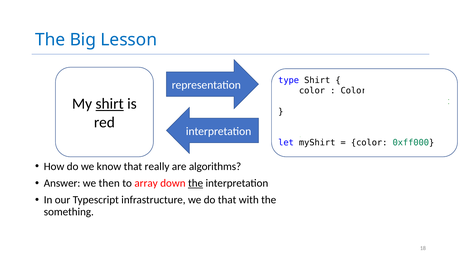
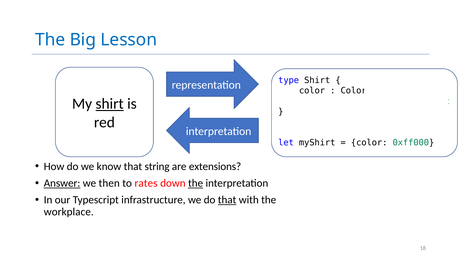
really: really -> string (157, 166)
algorithms: algorithms -> extensions (215, 166)
Answer underline: none -> present (62, 183)
array: array -> rates (146, 183)
that underline: none -> present (227, 199)
something: something -> workplace (69, 211)
